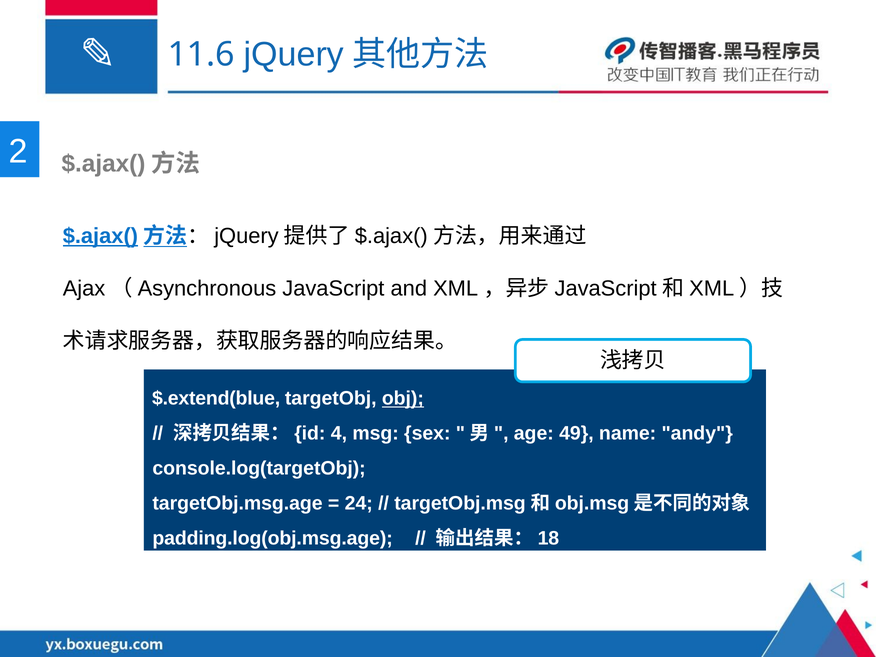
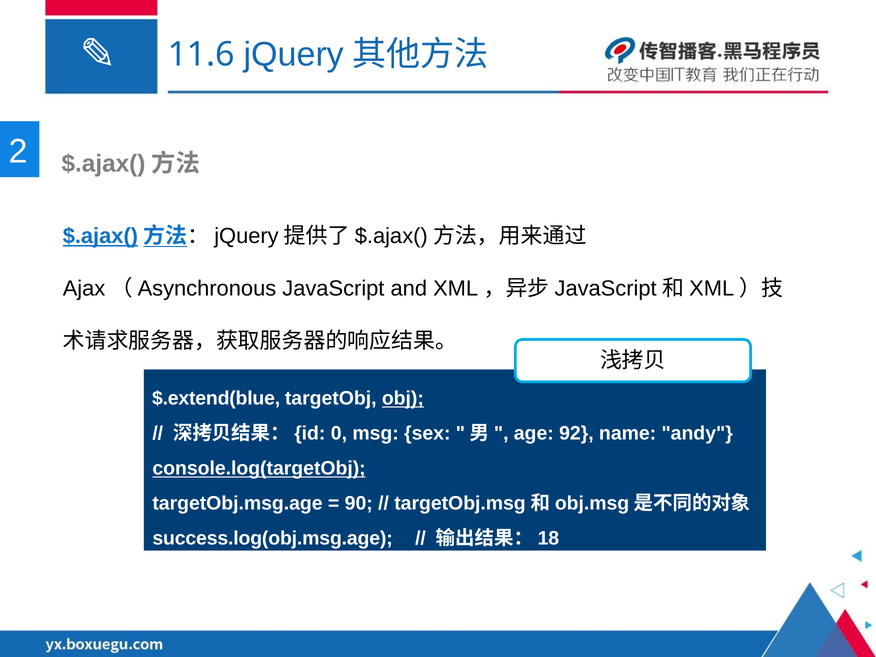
4: 4 -> 0 (339, 433)
49: 49 -> 92 (576, 433)
console.log(targetObj underline: none -> present (259, 468)
24: 24 -> 90 (359, 503)
padding.log(obj.msg.age: padding.log(obj.msg.age -> success.log(obj.msg.age (273, 538)
